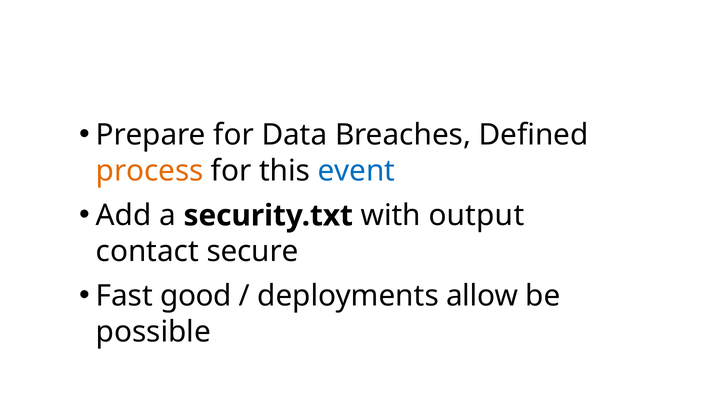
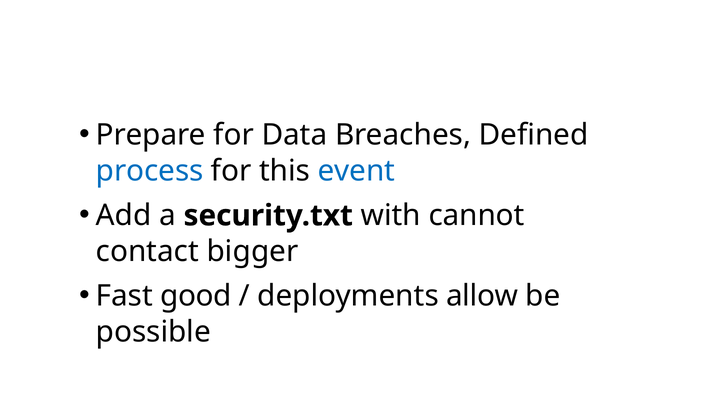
process colour: orange -> blue (150, 171)
output: output -> cannot (477, 215)
secure: secure -> bigger (253, 251)
